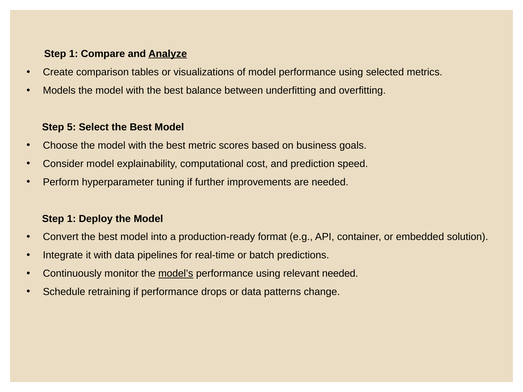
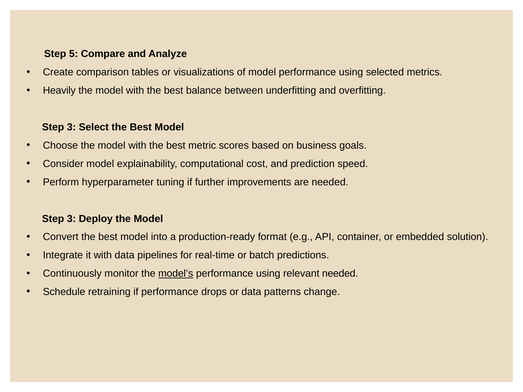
1: 1 -> 5 (74, 54)
Analyze underline: present -> none (168, 54)
Models: Models -> Heavily (59, 91)
5: 5 -> 3 (71, 127)
1: 1 -> 3 (71, 219)
